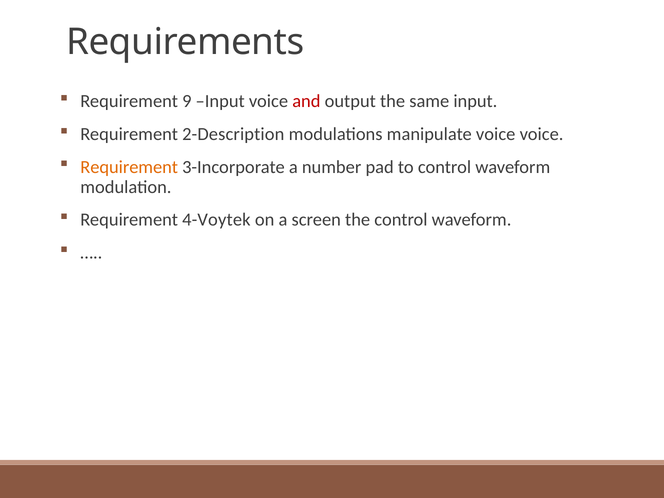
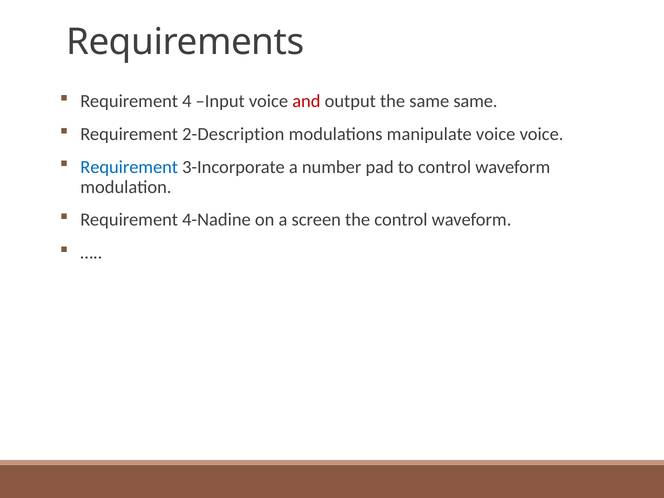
9: 9 -> 4 (187, 101)
same input: input -> same (475, 101)
Requirement colour: orange -> blue (129, 167)
4-Voytek: 4-Voytek -> 4-Nadine (216, 220)
